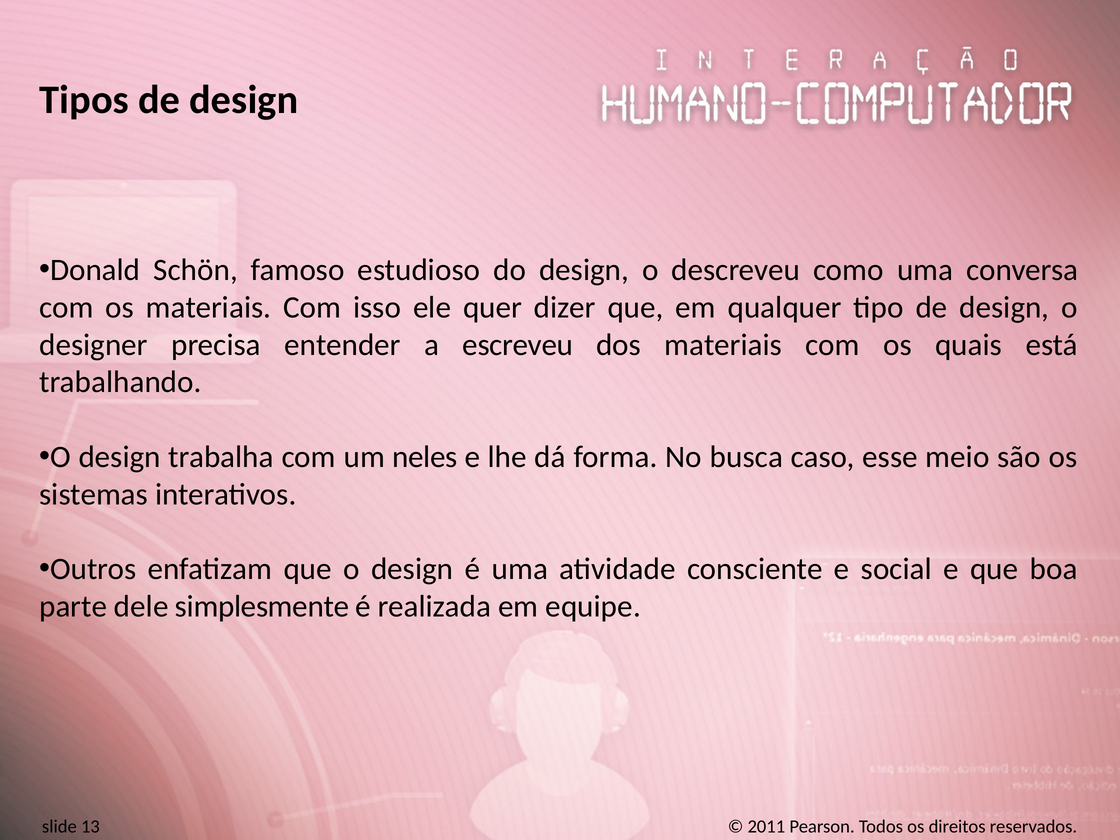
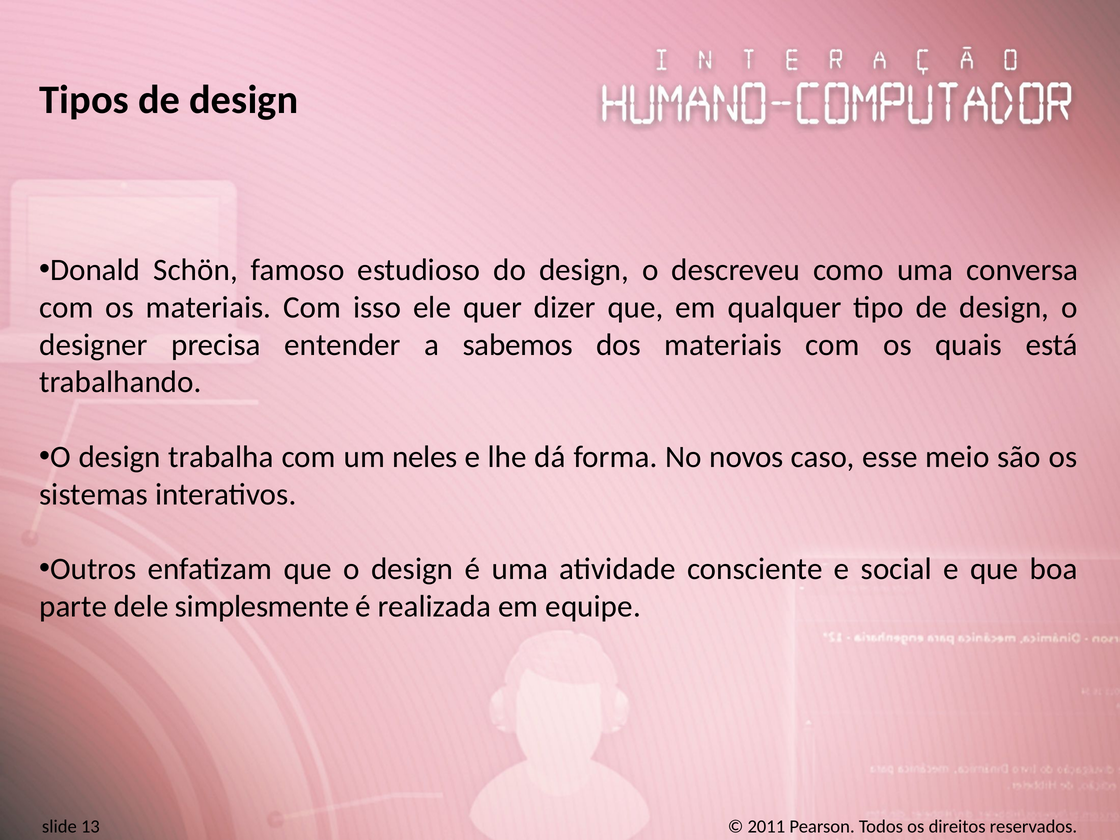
escreveu: escreveu -> sabemos (518, 345)
busca: busca -> novos (747, 457)
